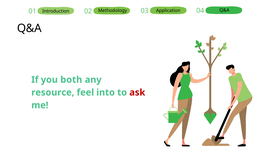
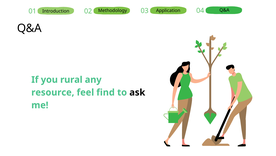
both: both -> rural (71, 79)
into: into -> find (106, 92)
ask colour: red -> black (137, 92)
